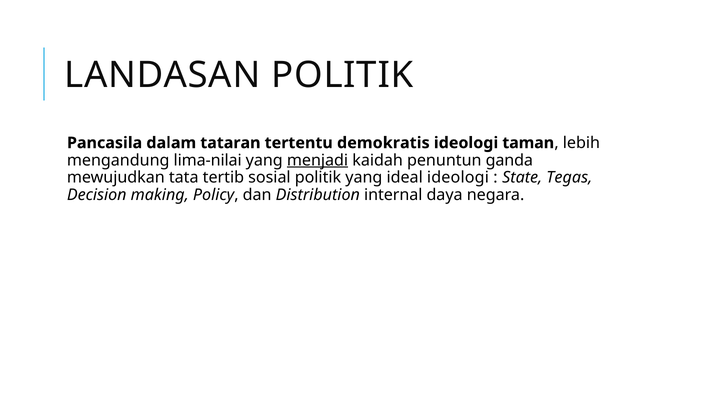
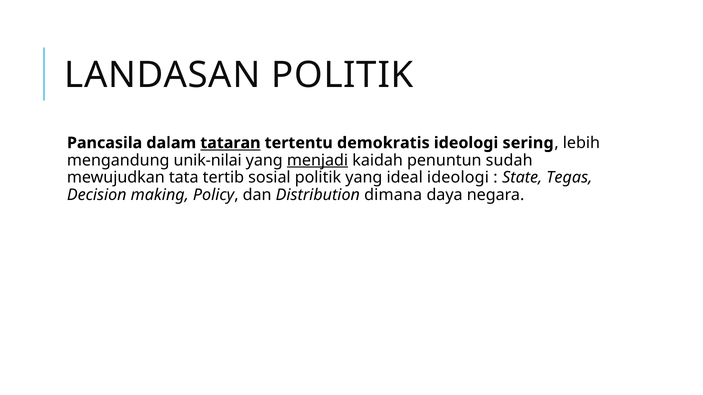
tataran underline: none -> present (230, 143)
taman: taman -> sering (528, 143)
lima-nilai: lima-nilai -> unik-nilai (208, 160)
ganda: ganda -> sudah (509, 160)
internal: internal -> dimana (393, 195)
